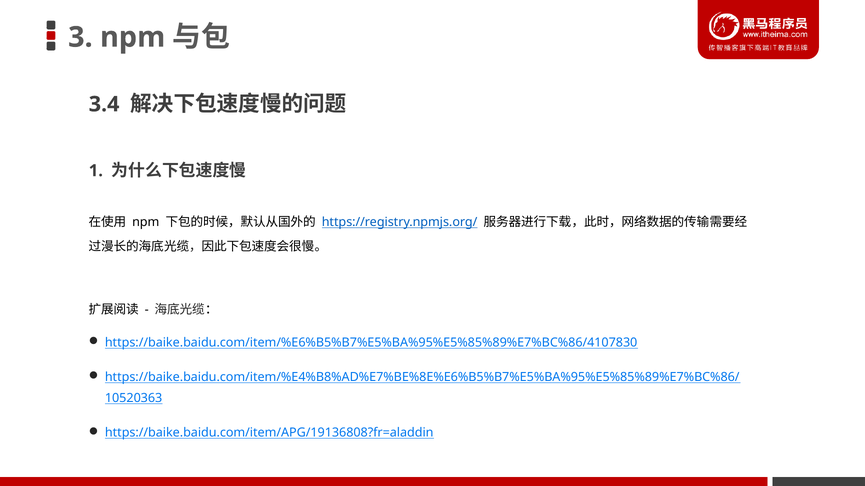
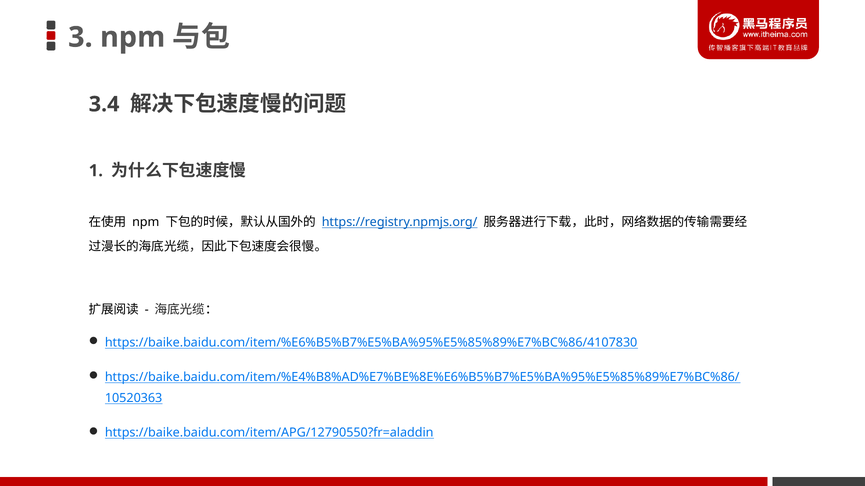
https://baike.baidu.com/item/APG/19136808?fr=aladdin: https://baike.baidu.com/item/APG/19136808?fr=aladdin -> https://baike.baidu.com/item/APG/12790550?fr=aladdin (269, 433)
